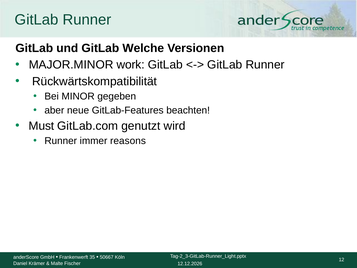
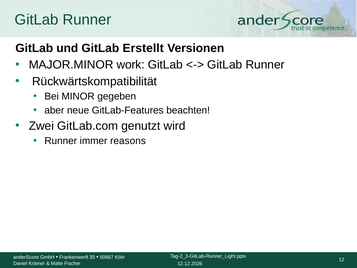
Welche: Welche -> Erstellt (143, 48)
Must: Must -> Zwei (41, 126)
